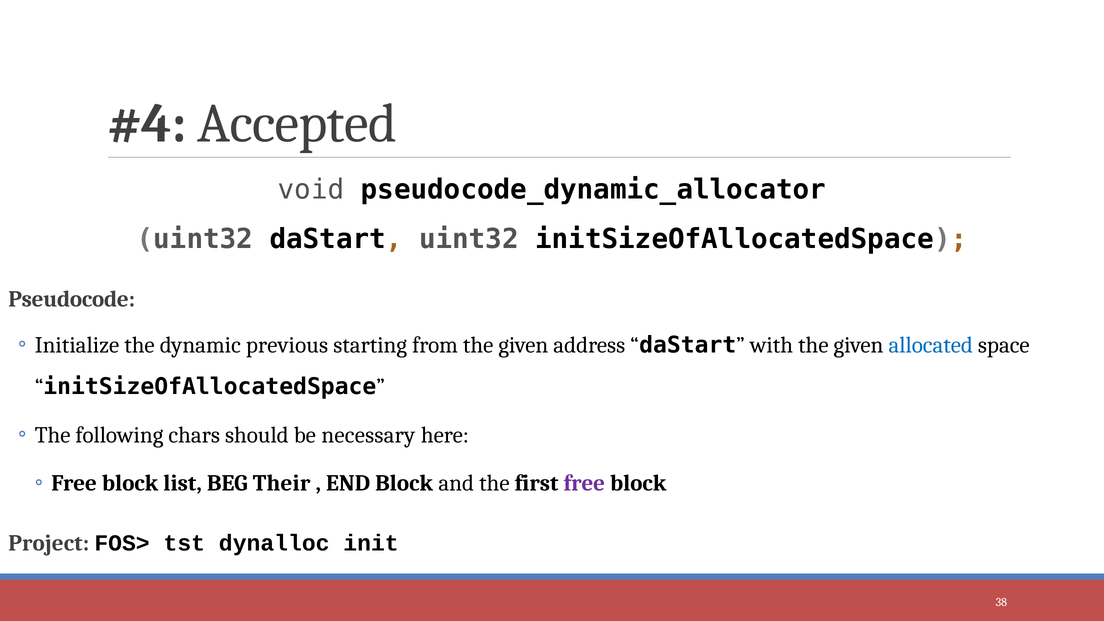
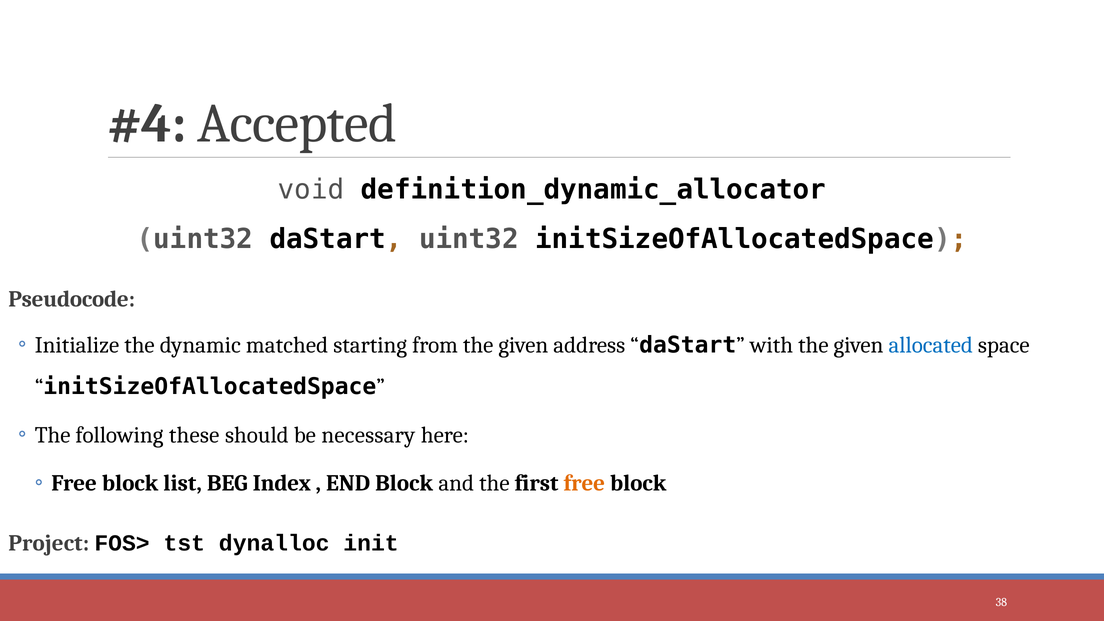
pseudocode_dynamic_allocator: pseudocode_dynamic_allocator -> definition_dynamic_allocator (593, 190)
previous: previous -> matched (287, 345)
chars: chars -> these (194, 435)
Their: Their -> Index (282, 483)
free colour: purple -> orange (584, 483)
